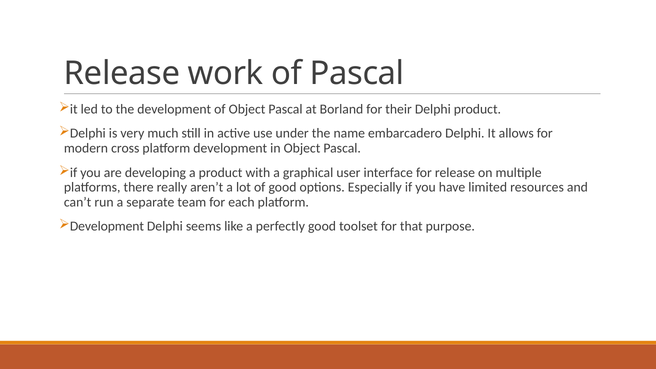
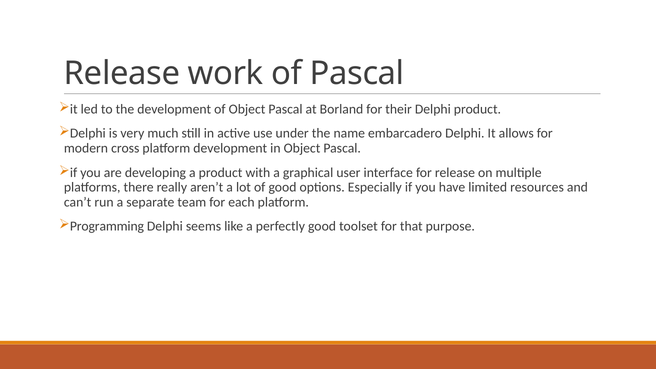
Development: Development -> Programming (107, 226)
